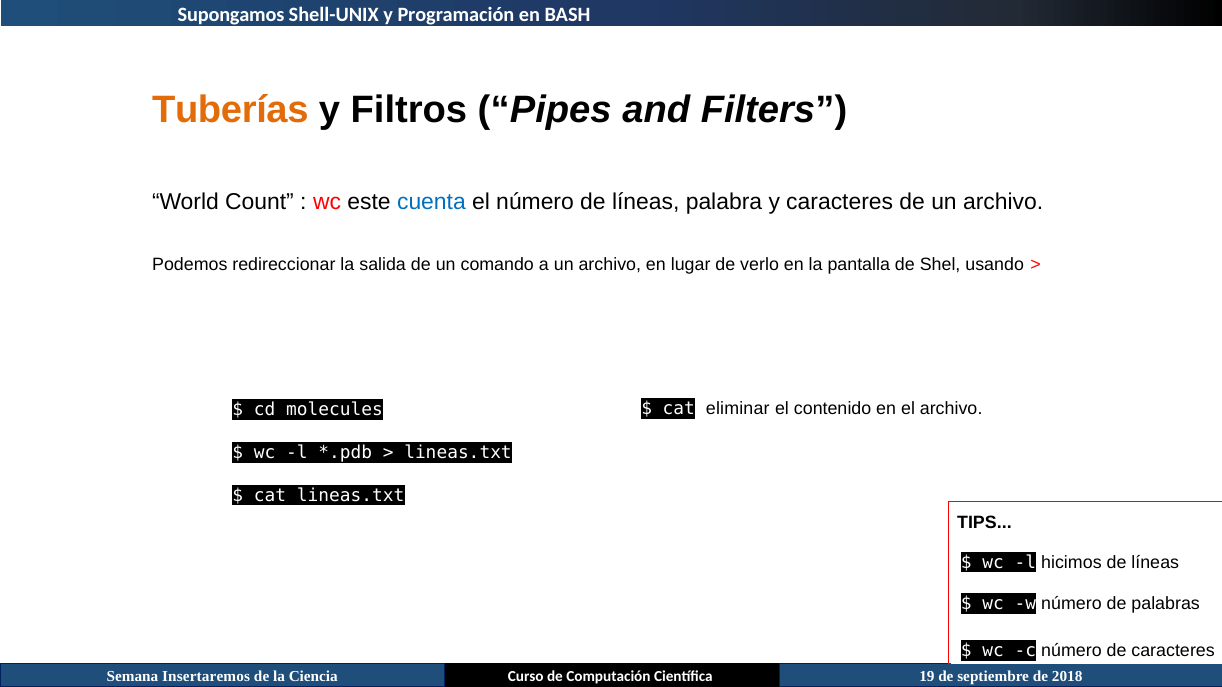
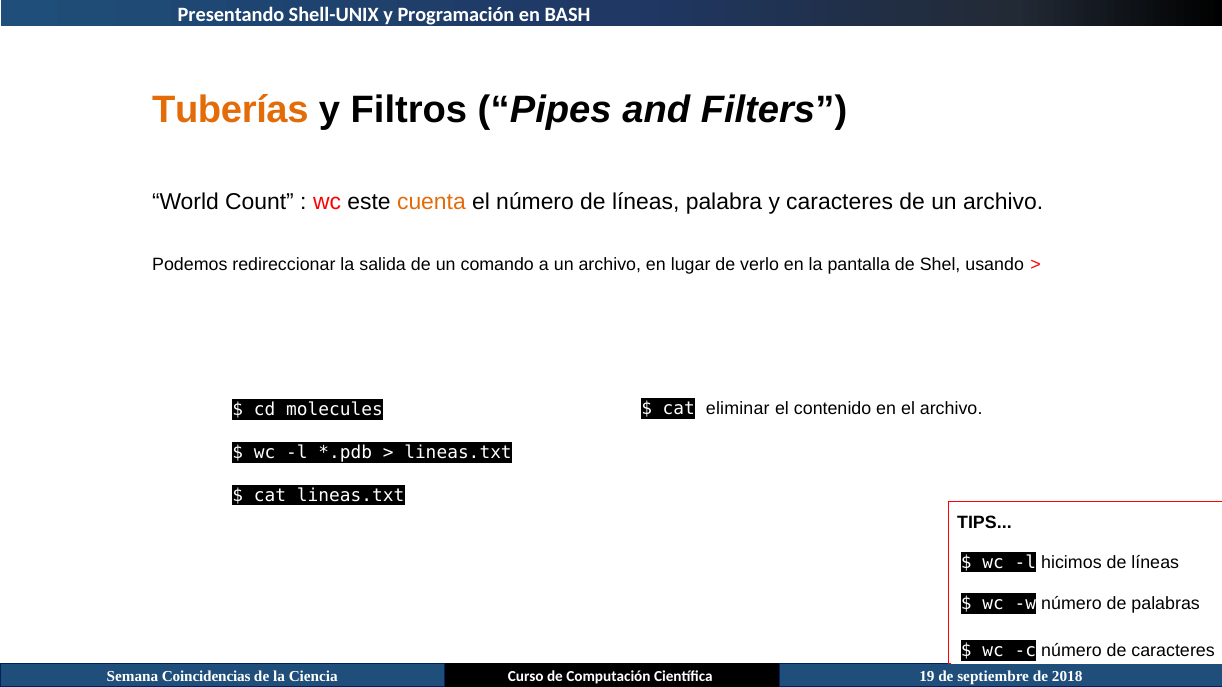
Supongamos: Supongamos -> Presentando (231, 15)
cuenta colour: blue -> orange (431, 202)
Insertaremos: Insertaremos -> Coincidencias (206, 677)
